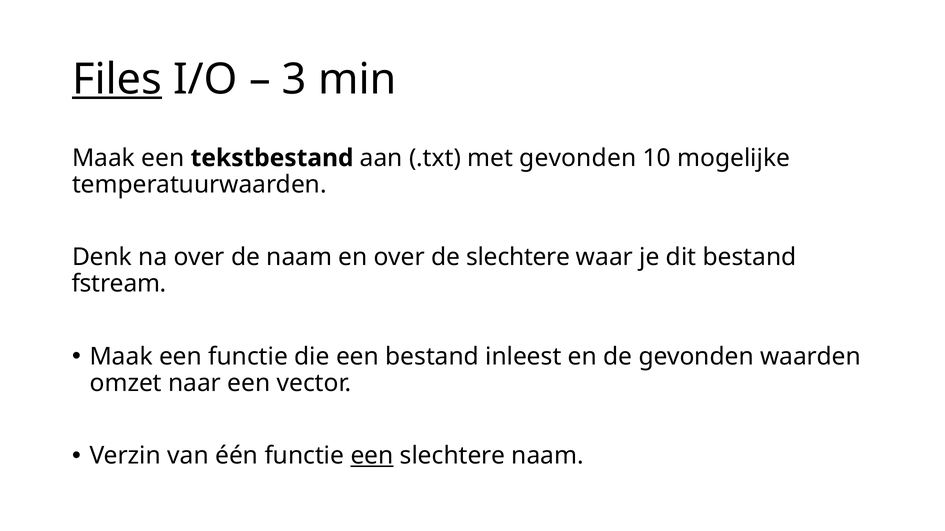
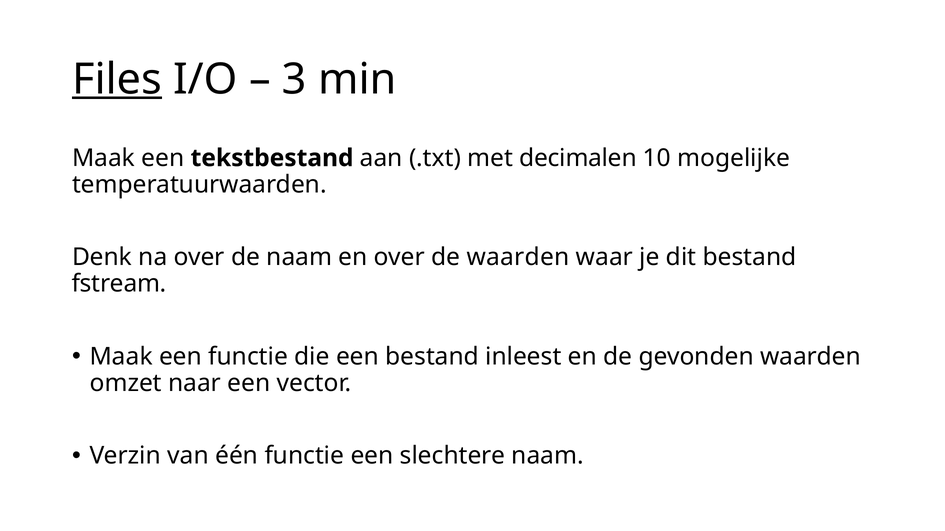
met gevonden: gevonden -> decimalen (578, 158)
de slechtere: slechtere -> waarden (518, 258)
een underline: present -> none (372, 456)
